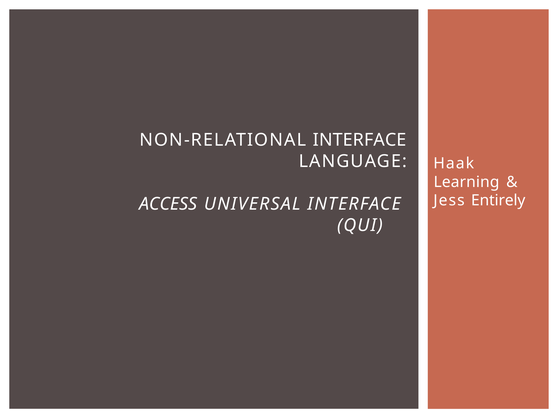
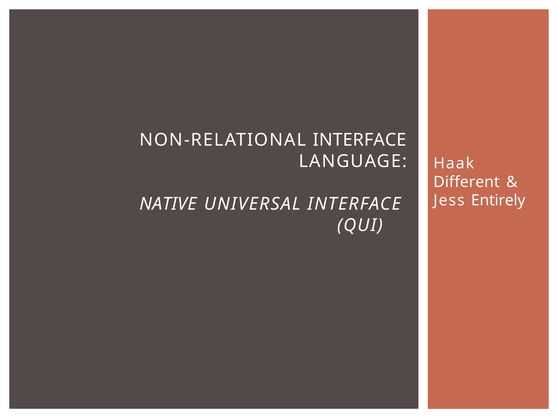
Learning: Learning -> Different (466, 182)
ACCESS: ACCESS -> NATIVE (168, 204)
